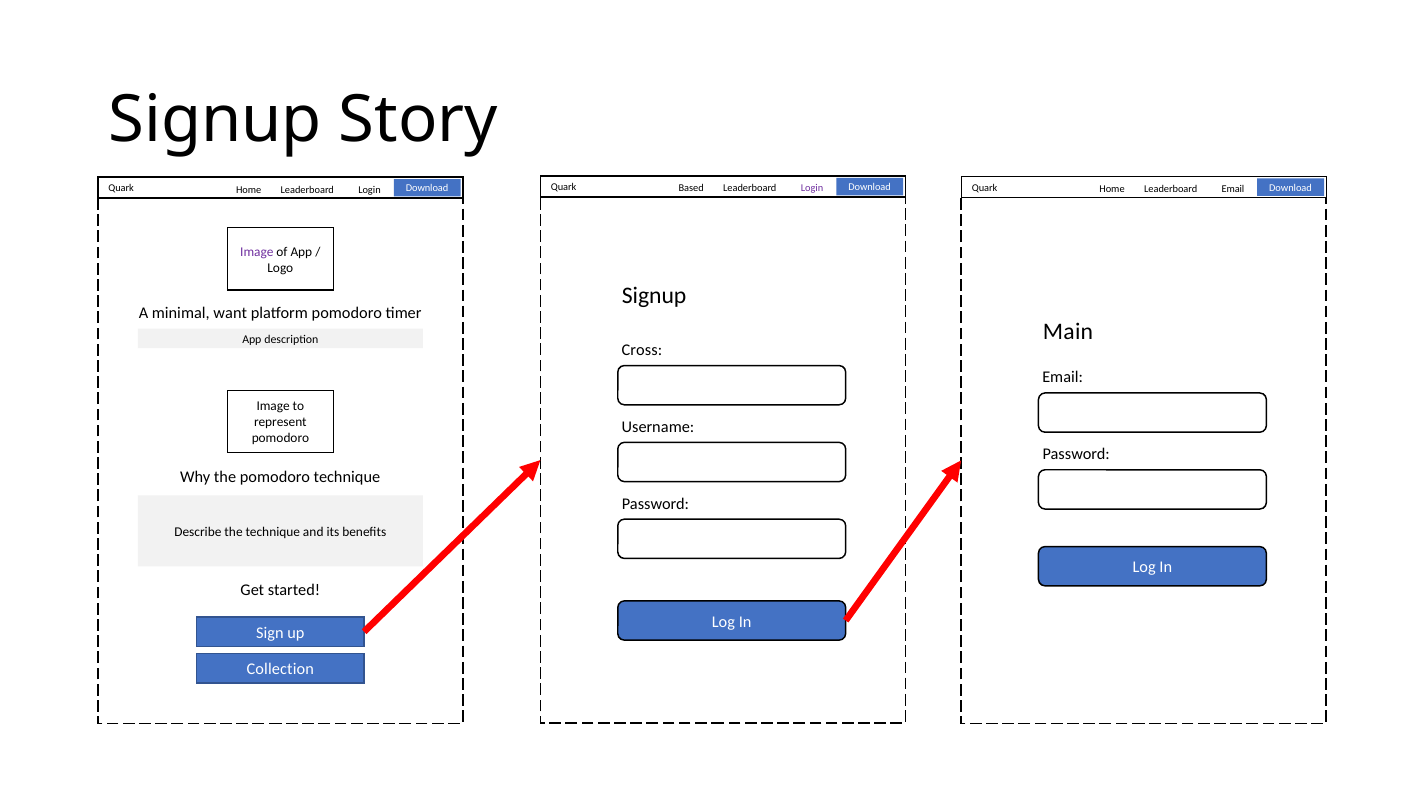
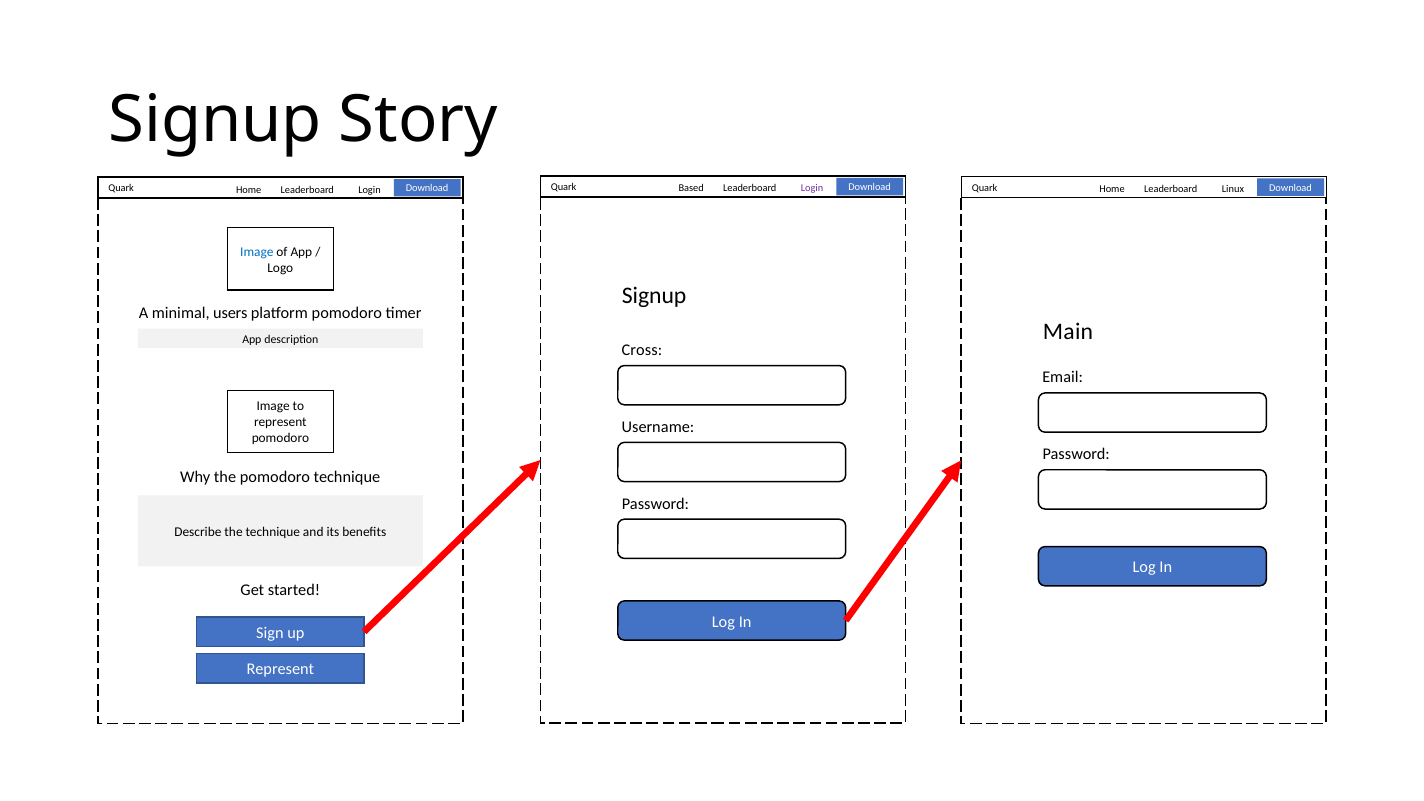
Leaderboard Email: Email -> Linux (1233, 189)
Image colour: purple -> blue (257, 252)
want: want -> users (230, 313)
Collection: Collection -> Represent (280, 669)
